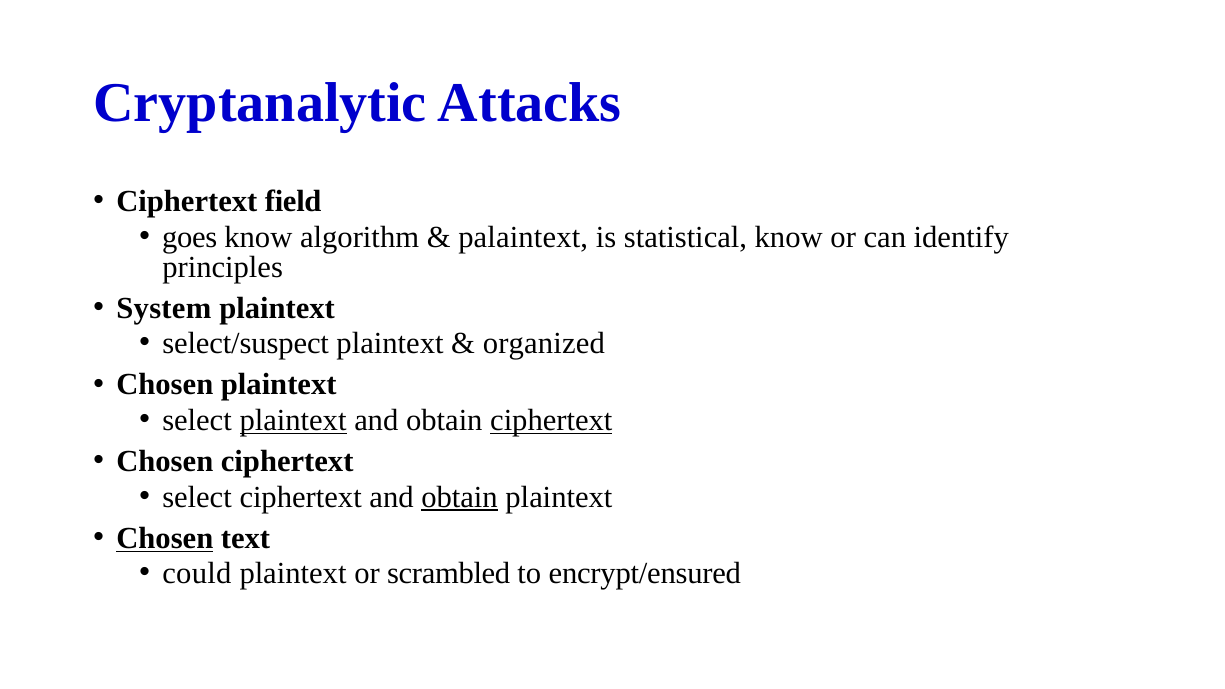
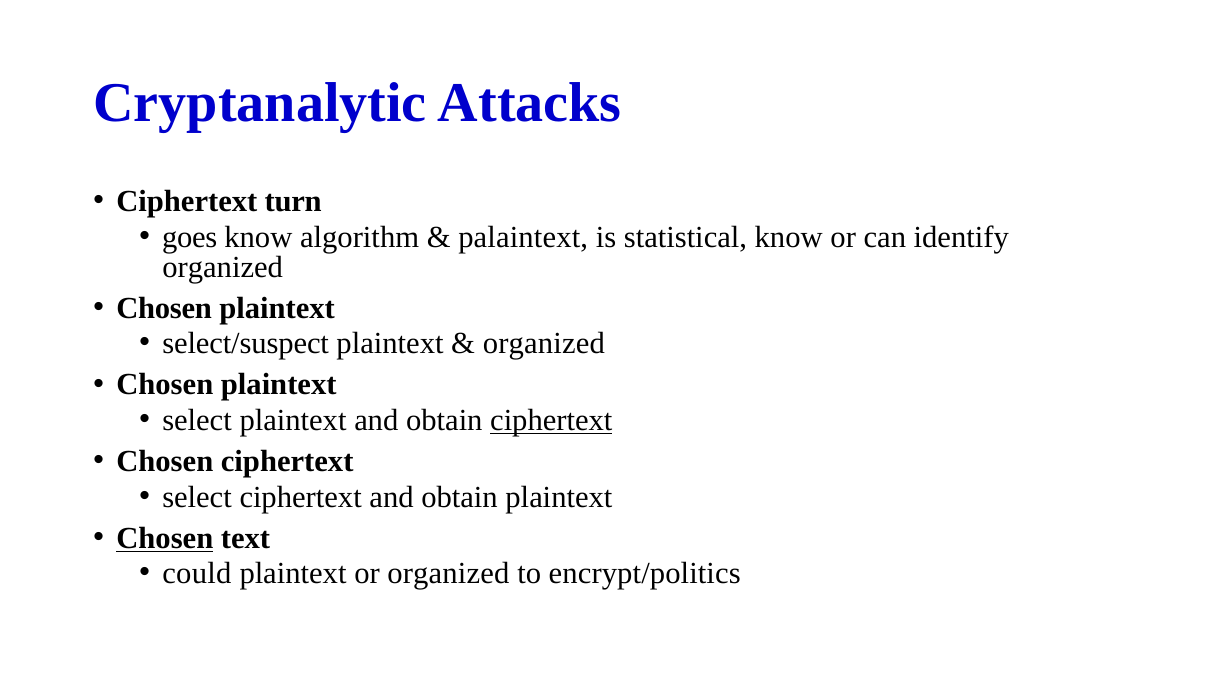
field: field -> turn (293, 202)
principles: principles -> organized (223, 267)
System: System -> Chosen (164, 308)
plaintext underline: present -> none (293, 420)
obtain underline: present -> none (460, 497)
or scrambled: scrambled -> organized (448, 574)
encrypt/ensured: encrypt/ensured -> encrypt/politics (645, 574)
